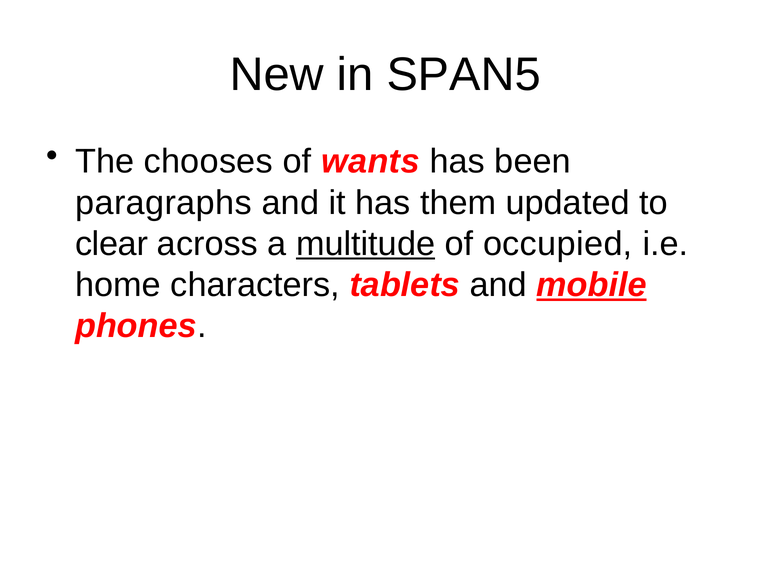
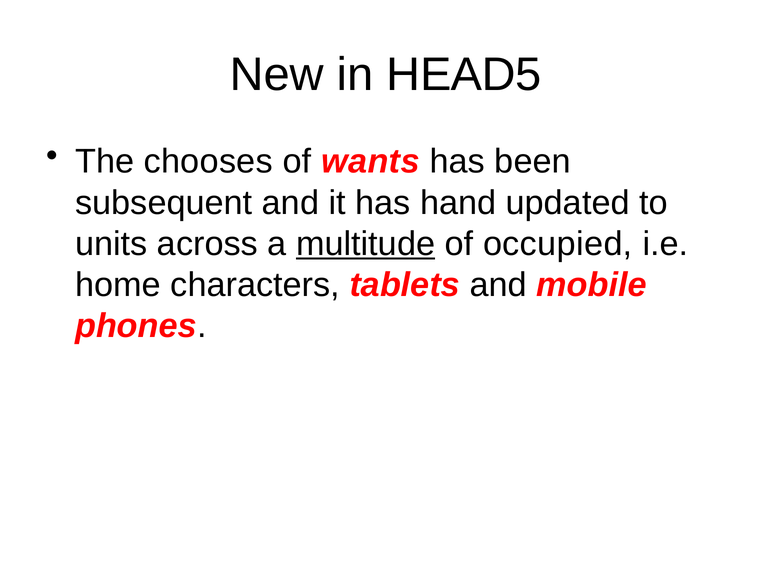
SPAN5: SPAN5 -> HEAD5 (464, 75)
paragraphs: paragraphs -> subsequent (164, 203)
them: them -> hand (458, 203)
clear: clear -> units (111, 244)
mobile underline: present -> none (592, 285)
